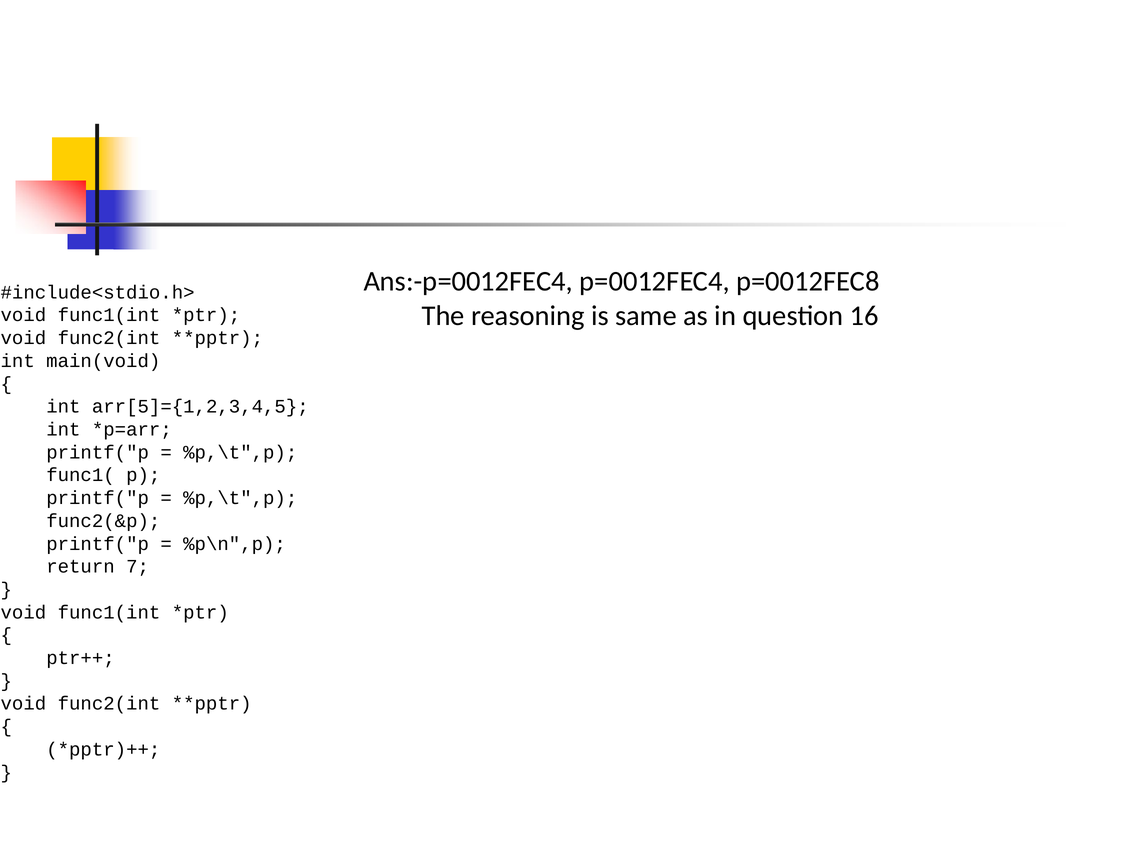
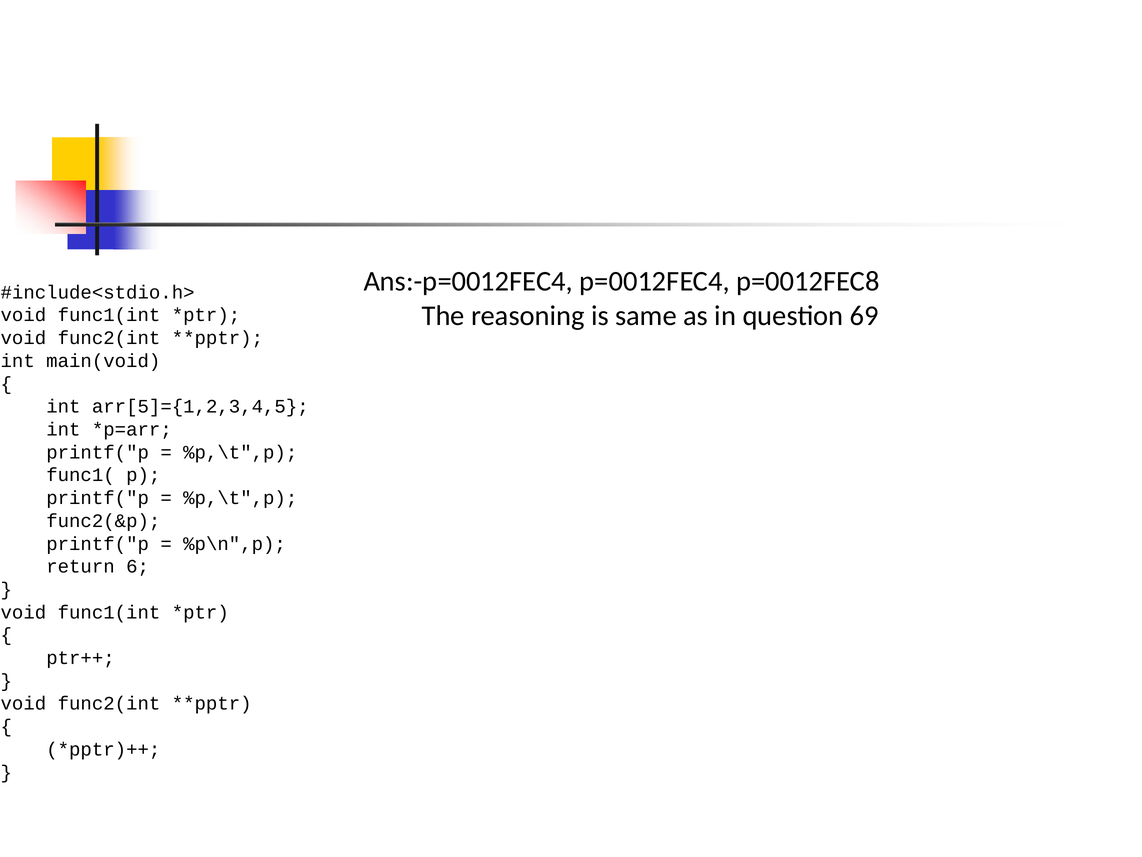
16: 16 -> 69 (864, 315)
7: 7 -> 6 (138, 566)
